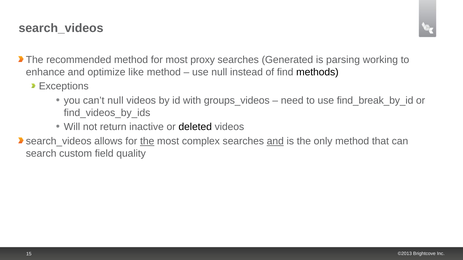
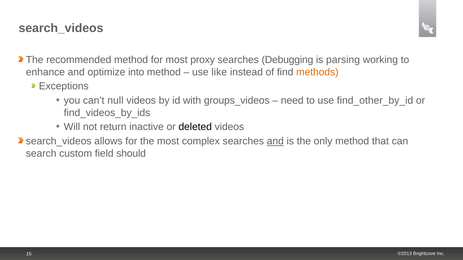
Generated: Generated -> Debugging (287, 60)
like: like -> into (136, 72)
use null: null -> like (219, 72)
methods colour: black -> orange (317, 72)
find_break_by_id: find_break_by_id -> find_other_by_id (375, 101)
the underline: present -> none (147, 141)
quality: quality -> should (131, 154)
